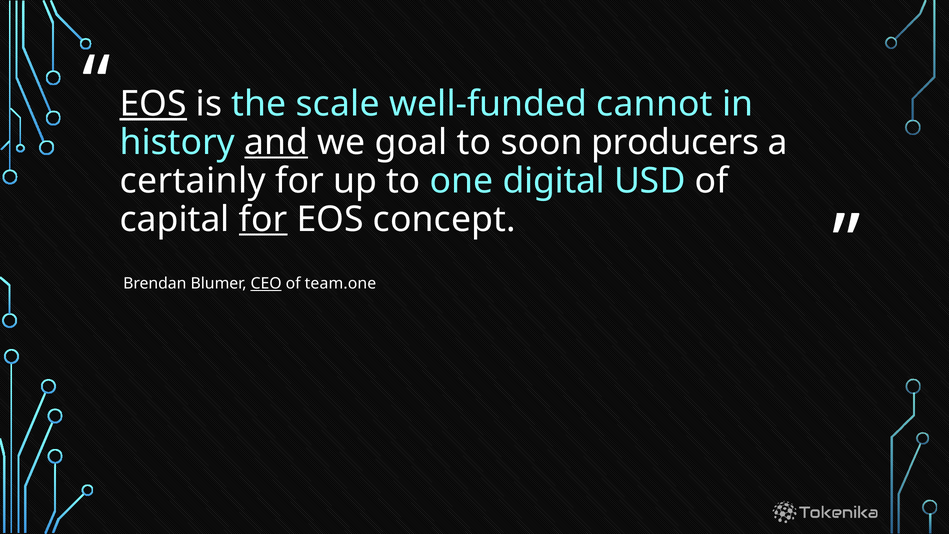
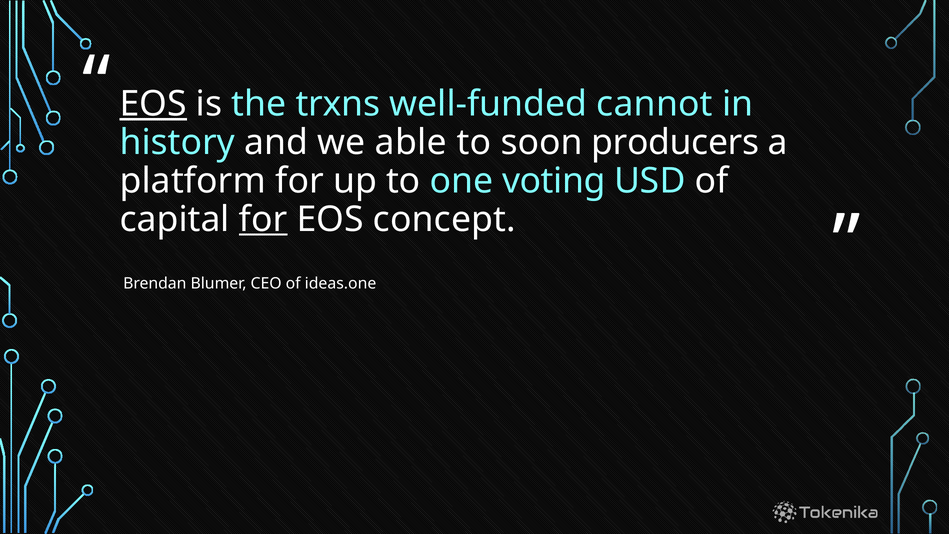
scale: scale -> trxns (338, 104)
and underline: present -> none (276, 142)
goal: goal -> able (411, 142)
certainly: certainly -> platform (193, 181)
digital: digital -> voting (554, 181)
CEO underline: present -> none (266, 284)
team.one: team.one -> ideas.one (341, 284)
